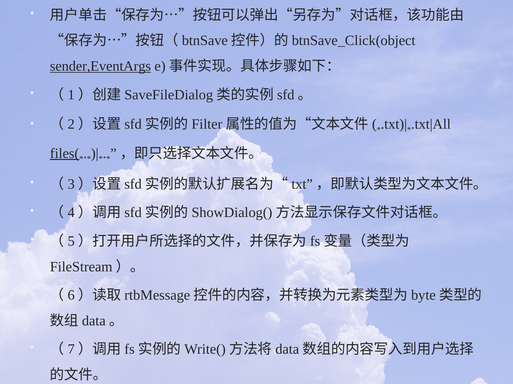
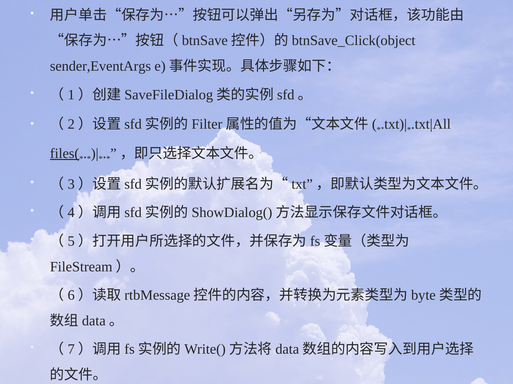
sender,EventArgs underline: present -> none (100, 66)
